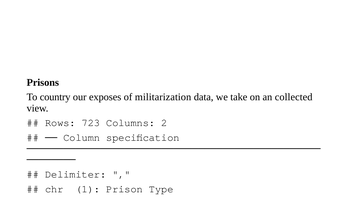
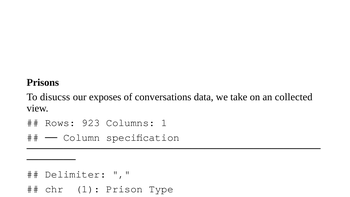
To country: country -> disucss (55, 97)
militarization: militarization -> conversations (163, 97)
723: 723 -> 923 (91, 123)
Columns 2: 2 -> 1 (164, 123)
